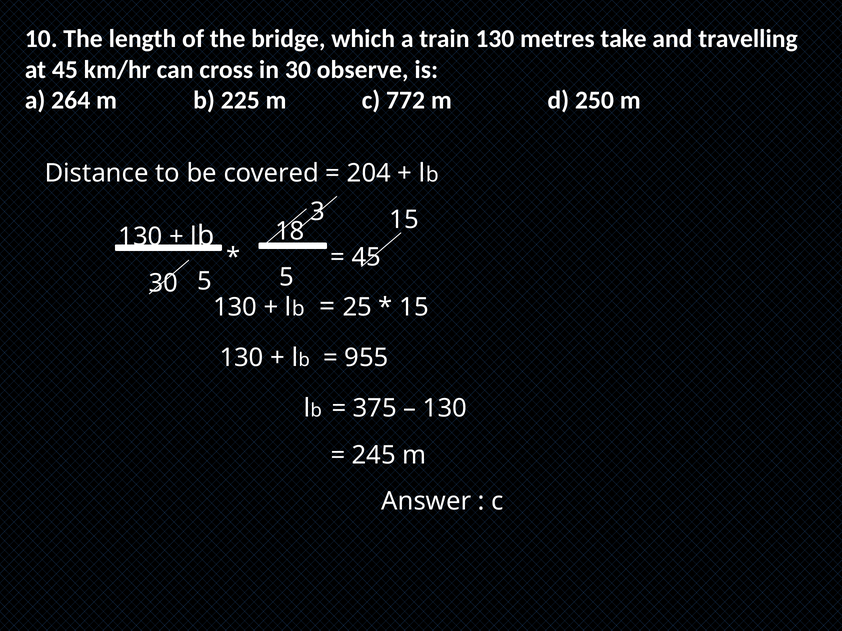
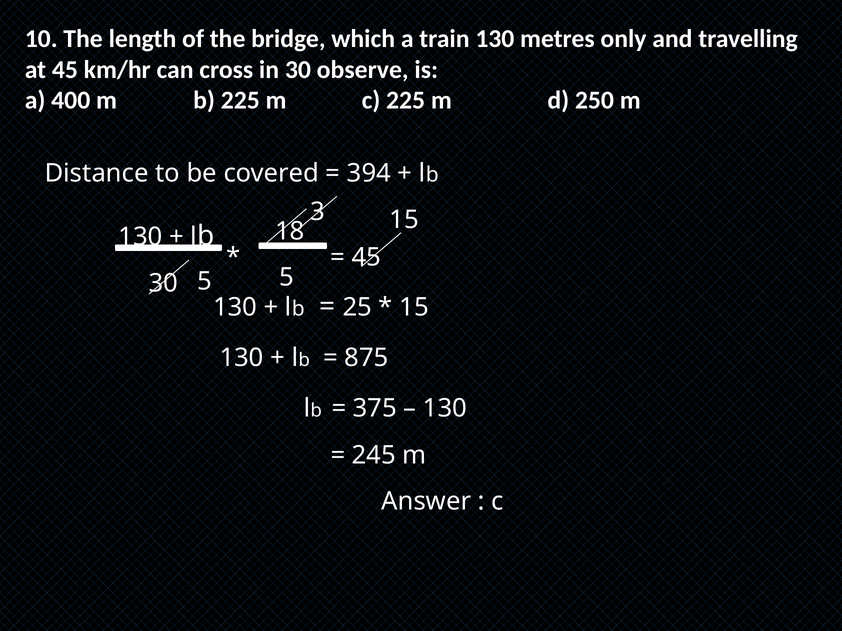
take: take -> only (623, 39)
264: 264 -> 400 (71, 100)
c 772: 772 -> 225 (406, 100)
204: 204 -> 394 (369, 174)
955: 955 -> 875 (366, 358)
